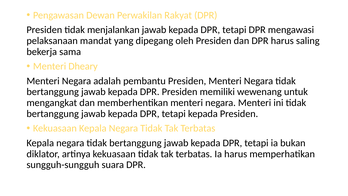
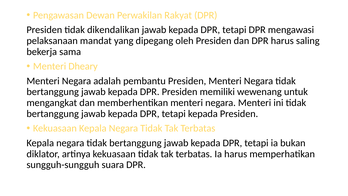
menjalankan: menjalankan -> dikendalikan (113, 30)
